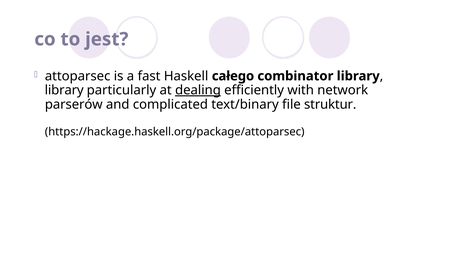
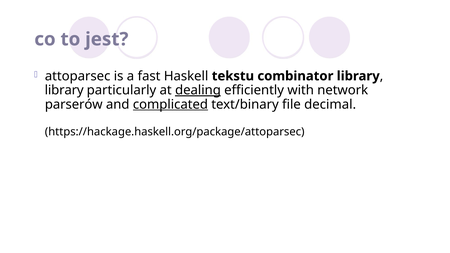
całego: całego -> tekstu (233, 76)
complicated underline: none -> present (170, 104)
struktur: struktur -> decimal (330, 104)
